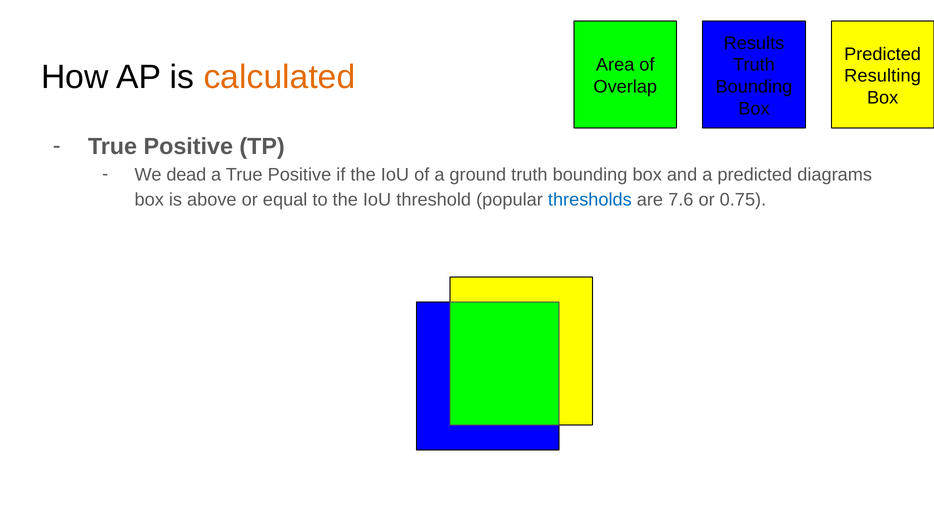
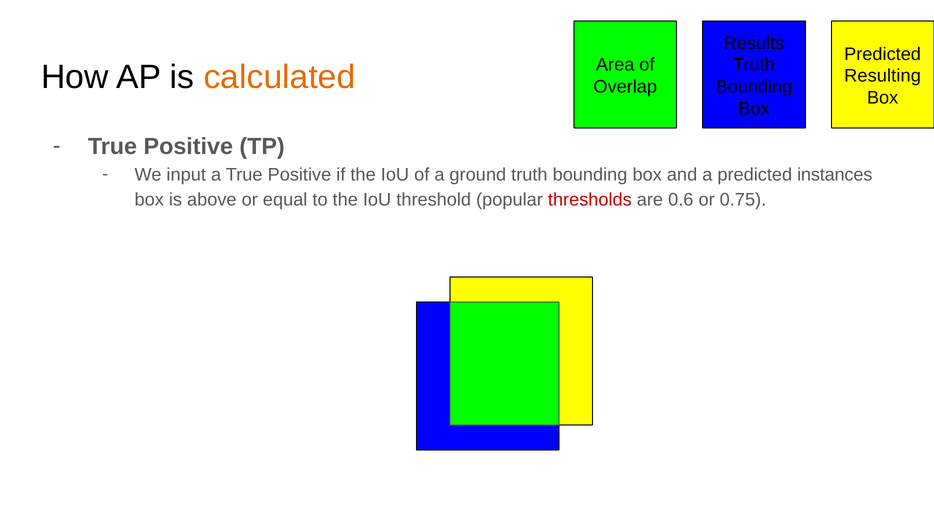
dead: dead -> input (186, 175)
diagrams: diagrams -> instances (835, 175)
thresholds colour: blue -> red (590, 200)
7.6: 7.6 -> 0.6 (681, 200)
